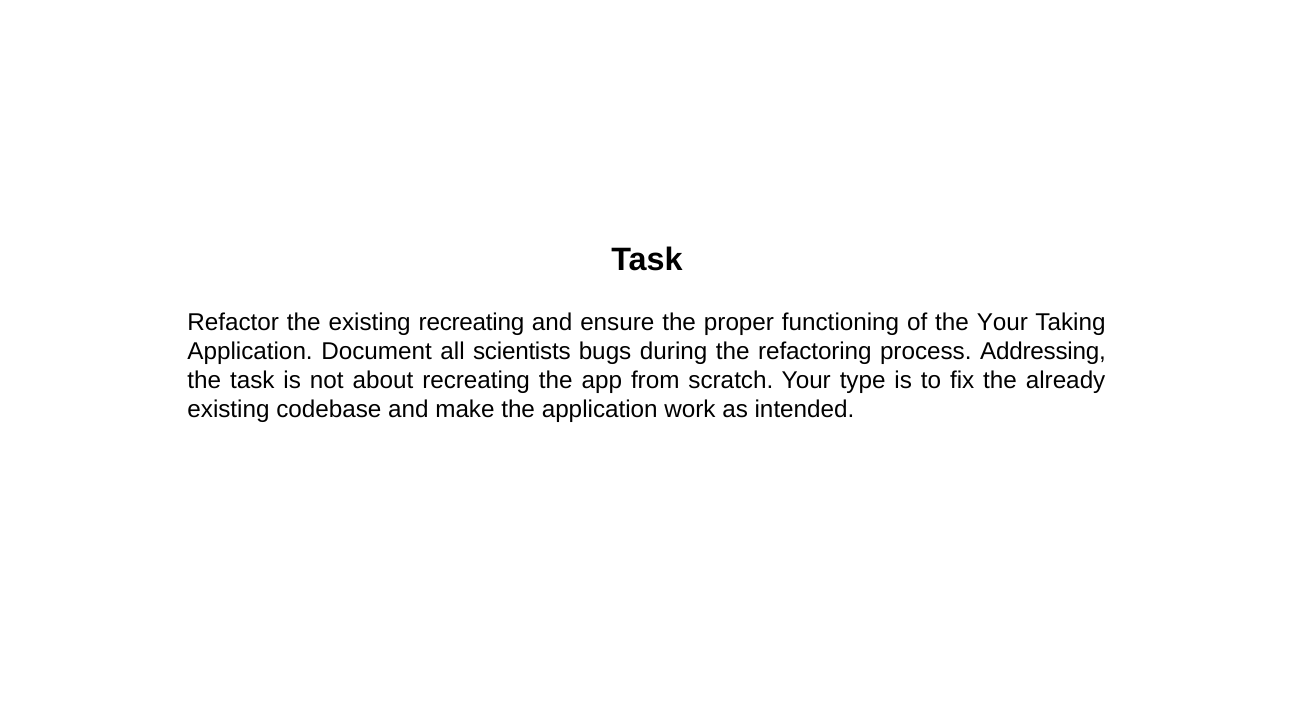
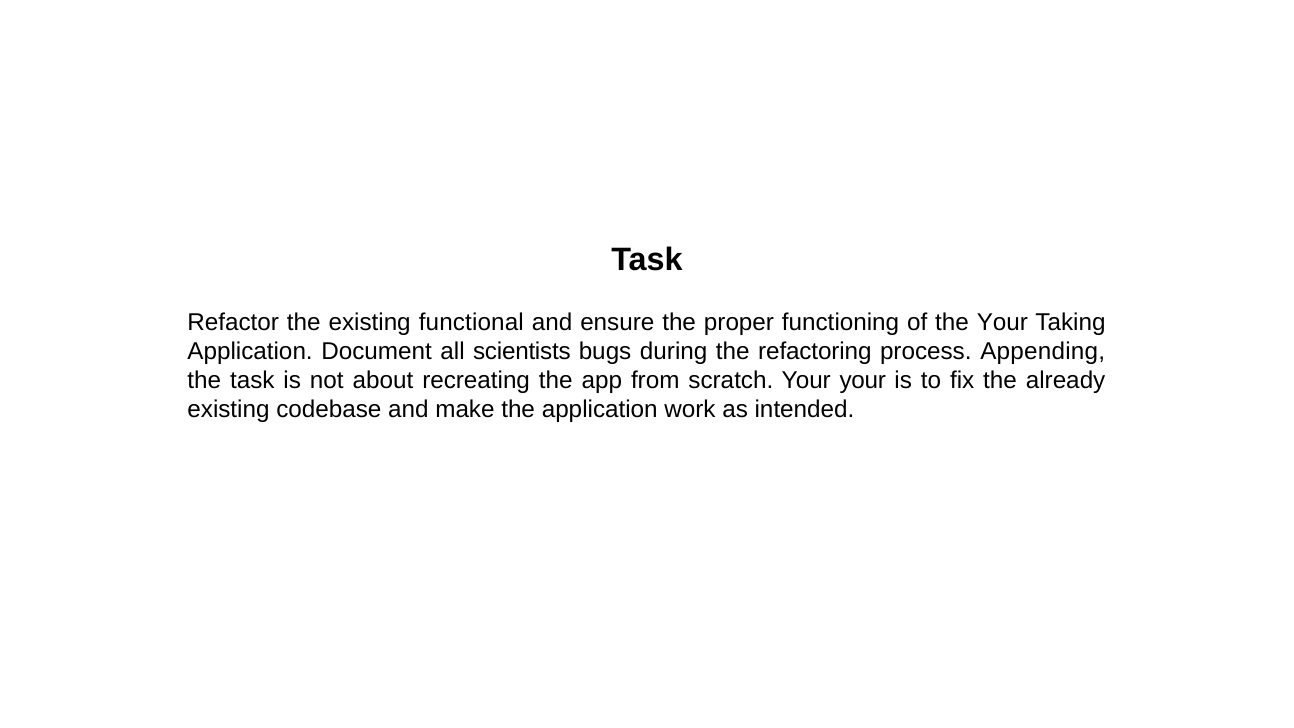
existing recreating: recreating -> functional (471, 322)
Addressing: Addressing -> Appending (1043, 351)
Your type: type -> your (863, 381)
